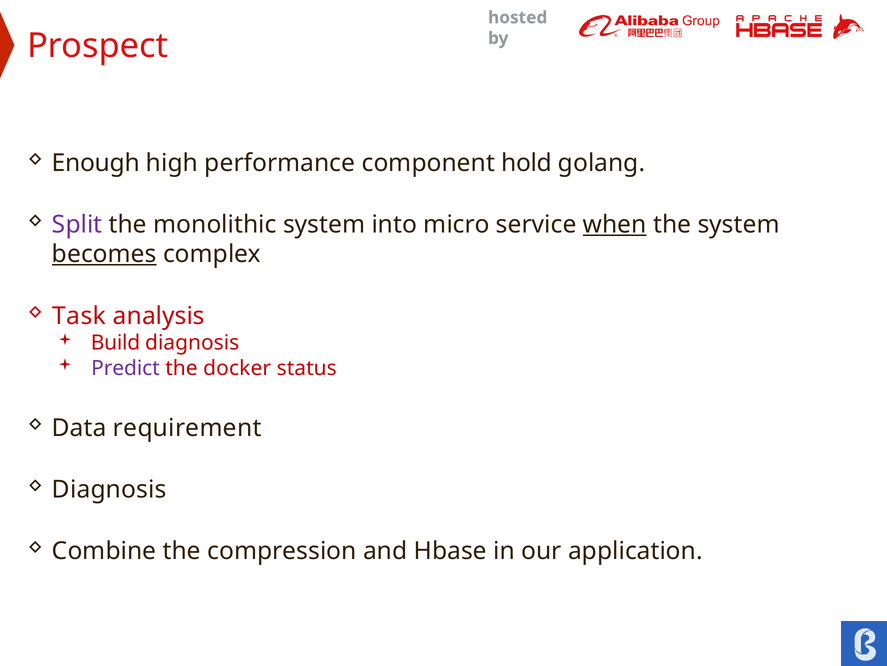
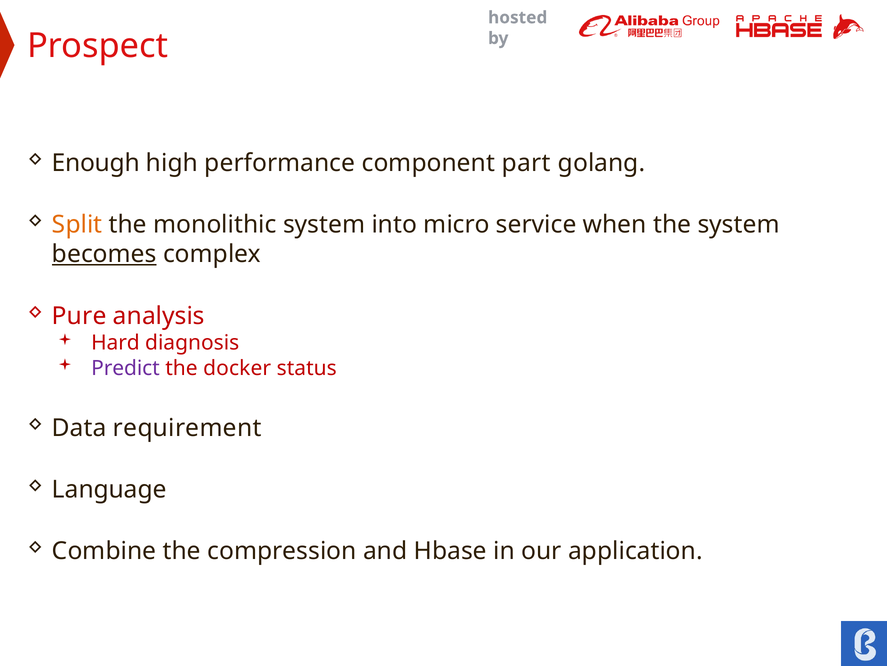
hold: hold -> part (526, 163)
Split colour: purple -> orange (77, 224)
when underline: present -> none (615, 224)
Task: Task -> Pure (79, 316)
Build: Build -> Hard (115, 343)
Diagnosis: Diagnosis -> Language (109, 489)
